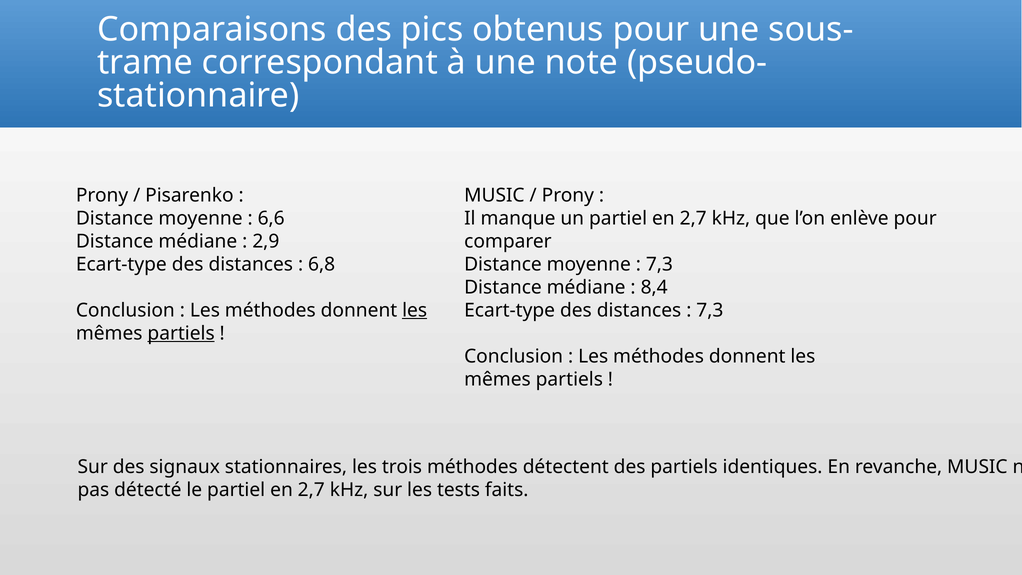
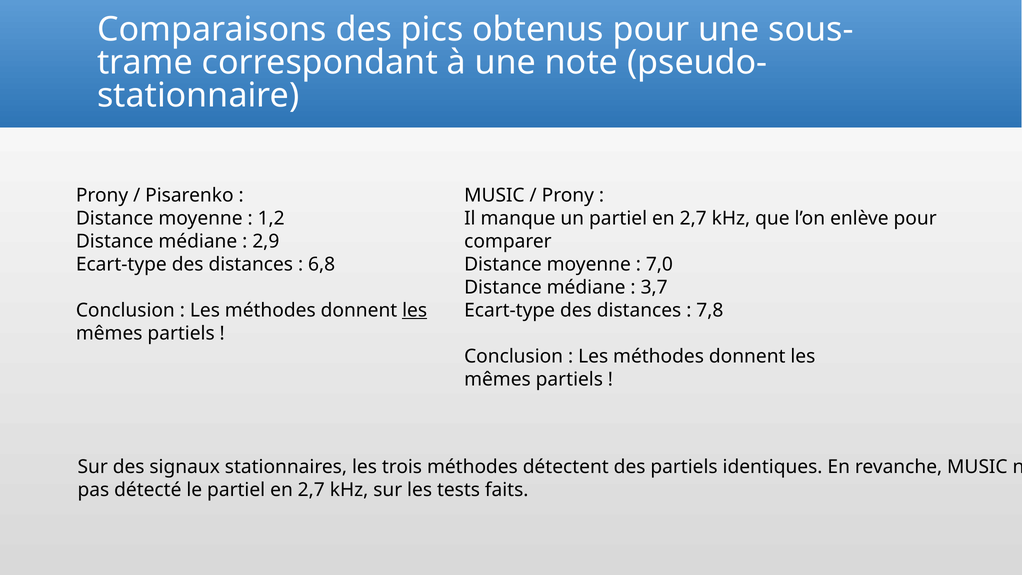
6,6: 6,6 -> 1,2 (271, 218)
7,3: 7,3 -> 7,0 (659, 264)
8,4: 8,4 -> 3,7 (654, 287)
7,3: 7,3 -> 7,8 (710, 310)
partiels underline: present -> none (181, 333)
